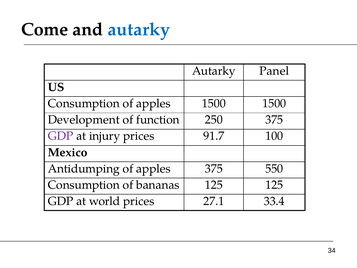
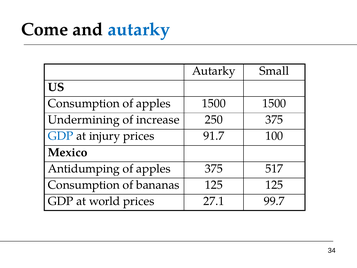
Panel: Panel -> Small (274, 71)
Development: Development -> Undermining (84, 120)
function: function -> increase (158, 120)
GDP colour: purple -> blue (61, 136)
550: 550 -> 517 (274, 168)
33.4: 33.4 -> 99.7 (274, 201)
